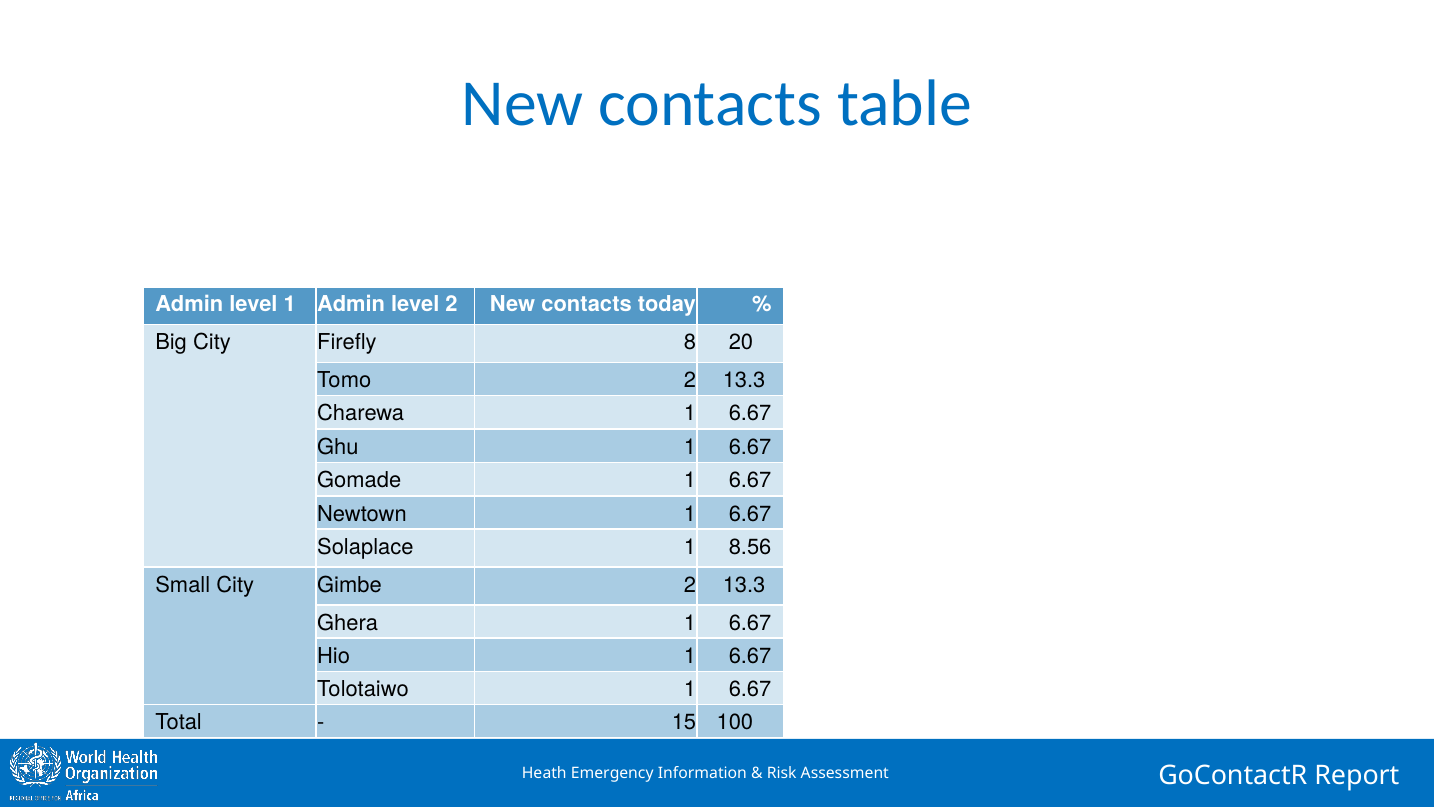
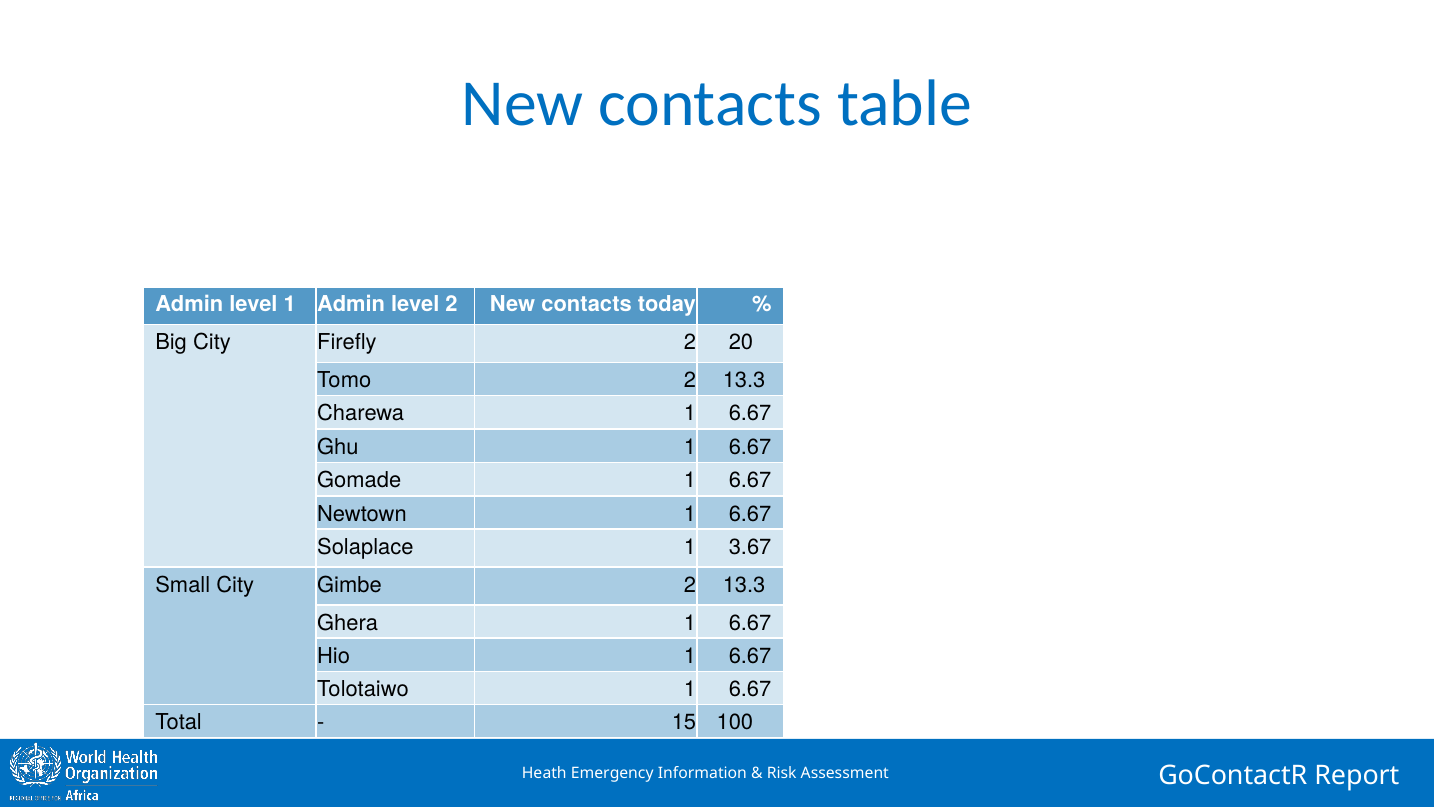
Firefly 8: 8 -> 2 (690, 342)
8.56: 8.56 -> 3.67 (750, 547)
